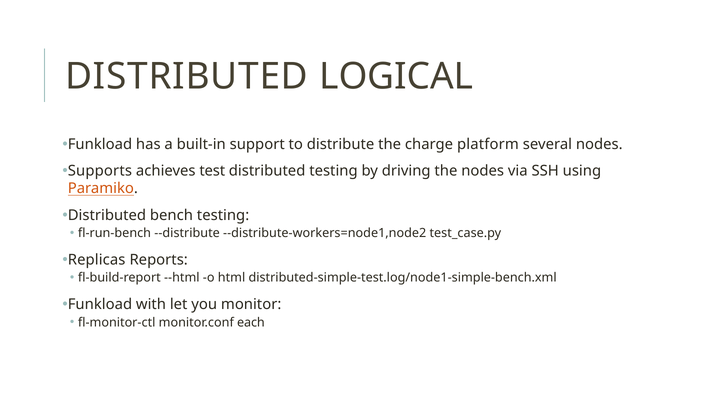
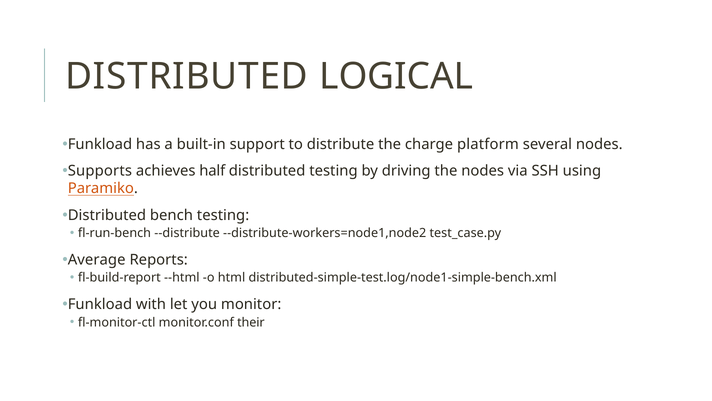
test: test -> half (212, 170)
Replicas: Replicas -> Average (97, 260)
each: each -> their (251, 322)
